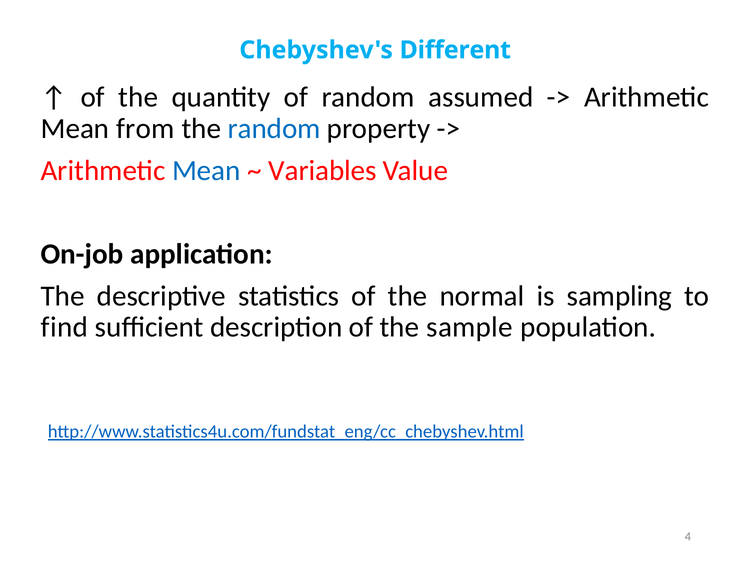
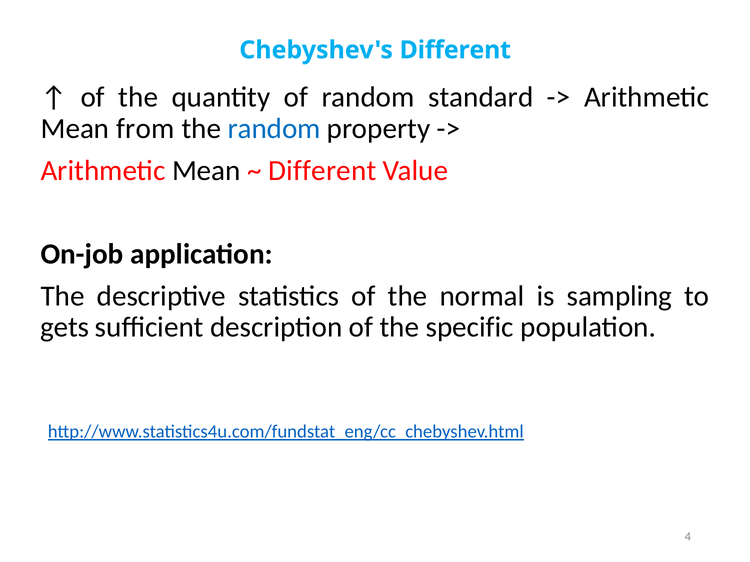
assumed: assumed -> standard (481, 97)
Mean colour: blue -> black (206, 171)
Variables: Variables -> Different (322, 171)
find: find -> gets (65, 328)
sample: sample -> specific (470, 328)
